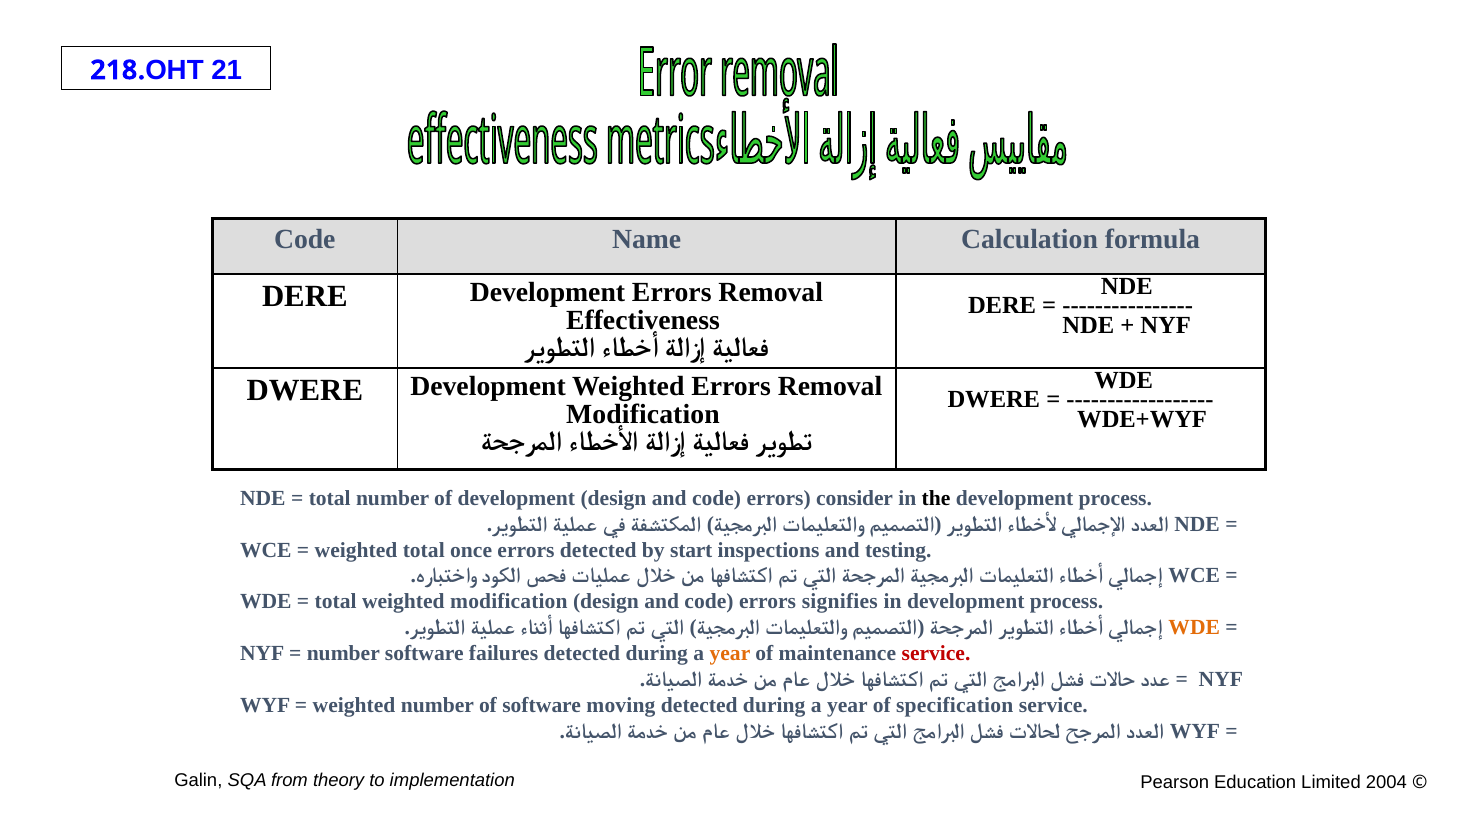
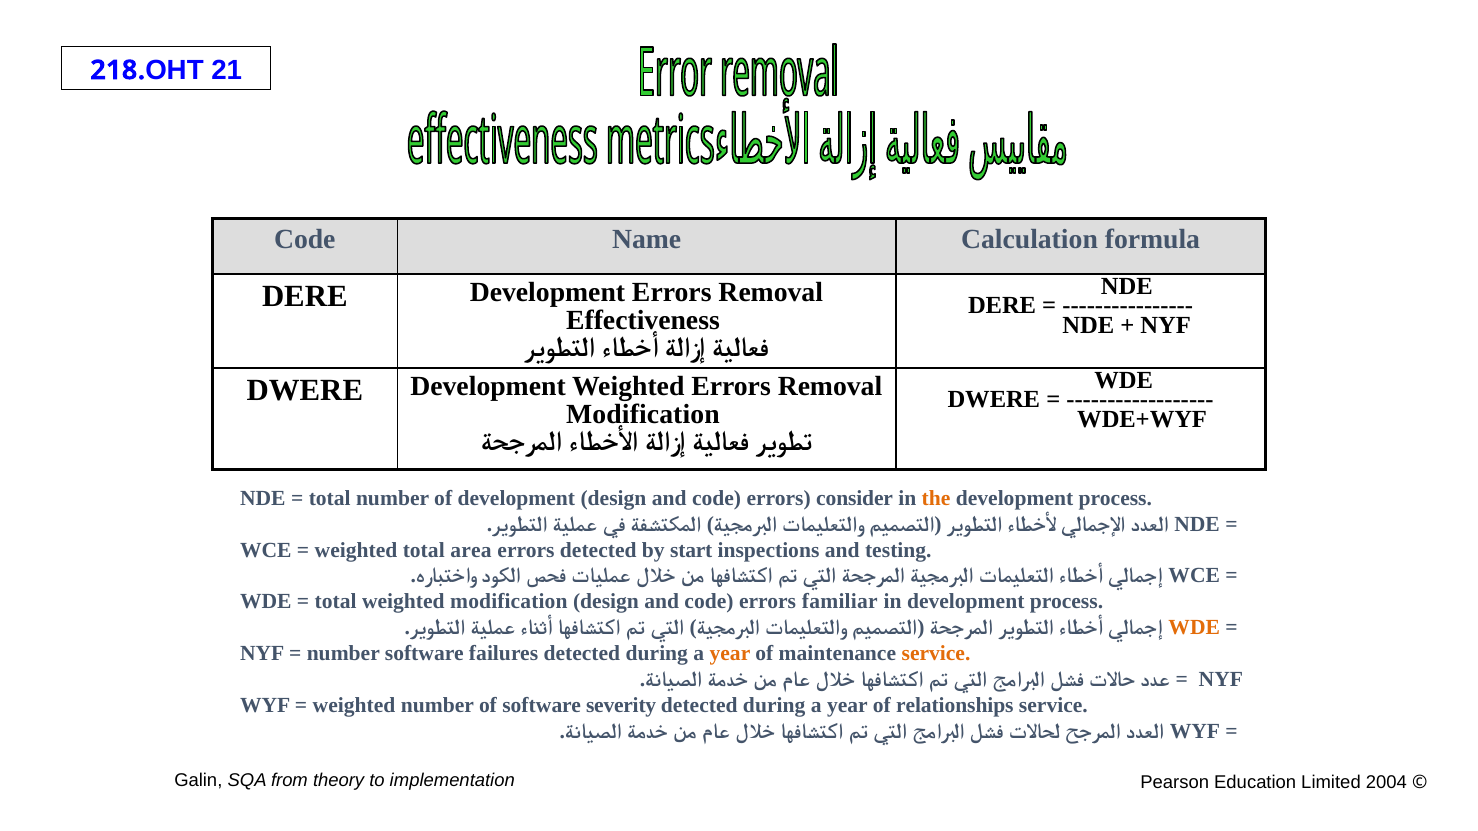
the colour: black -> orange (936, 498)
once: once -> area (471, 550)
signifies: signifies -> familiar (840, 602)
service colour: red -> orange (936, 654)
moving: moving -> severity (621, 706)
specification: specification -> relationships (955, 706)
